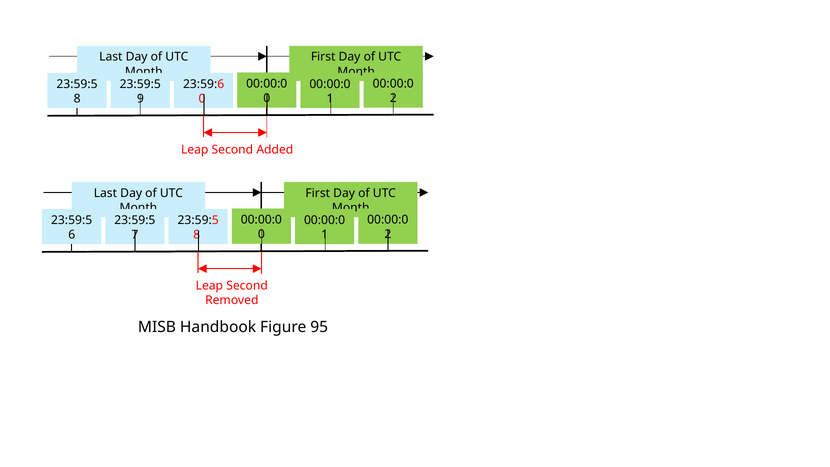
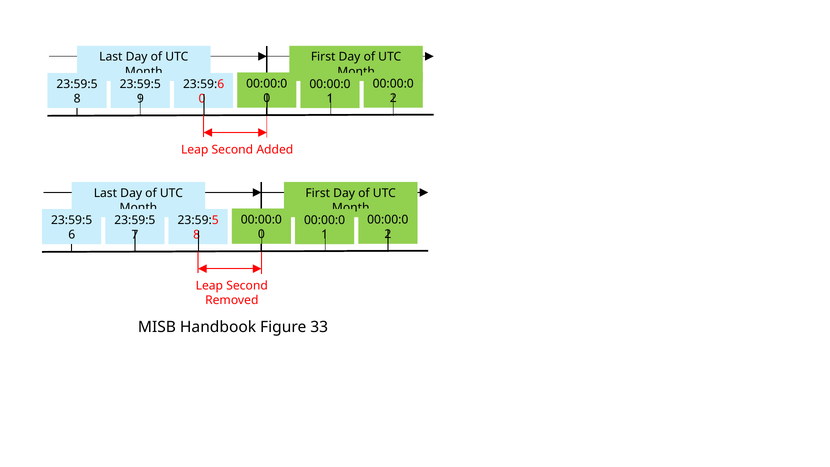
95: 95 -> 33 (319, 327)
